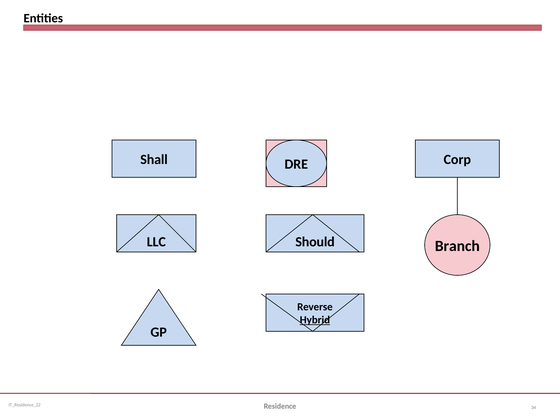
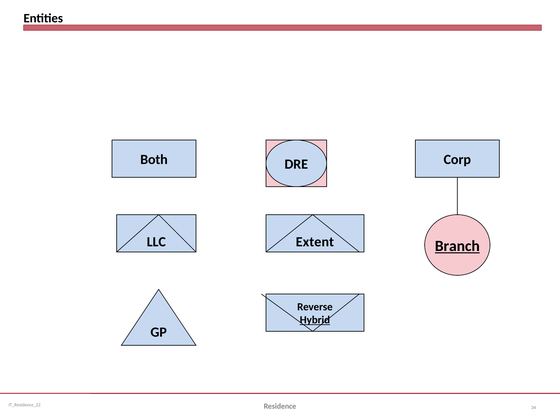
Shall: Shall -> Both (154, 160)
Should: Should -> Extent (315, 242)
Branch underline: none -> present (457, 246)
